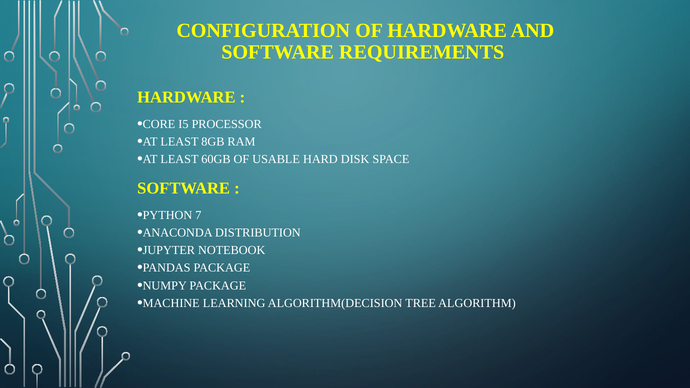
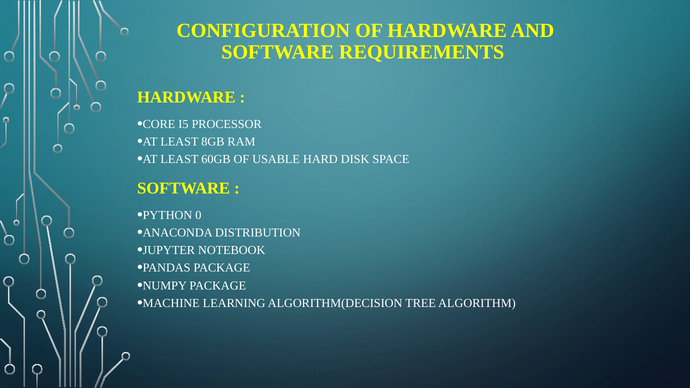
7: 7 -> 0 (198, 215)
